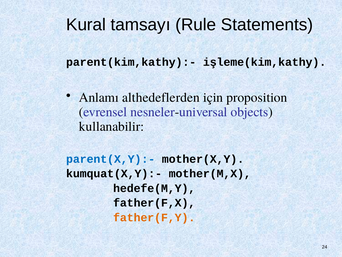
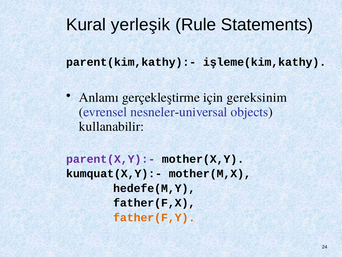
tamsayı: tamsayı -> yerleşik (141, 25)
althedeflerden: althedeflerden -> gerçekleştirme (161, 97)
proposition: proposition -> gereksinim (257, 97)
parent(X,Y):- colour: blue -> purple (111, 159)
